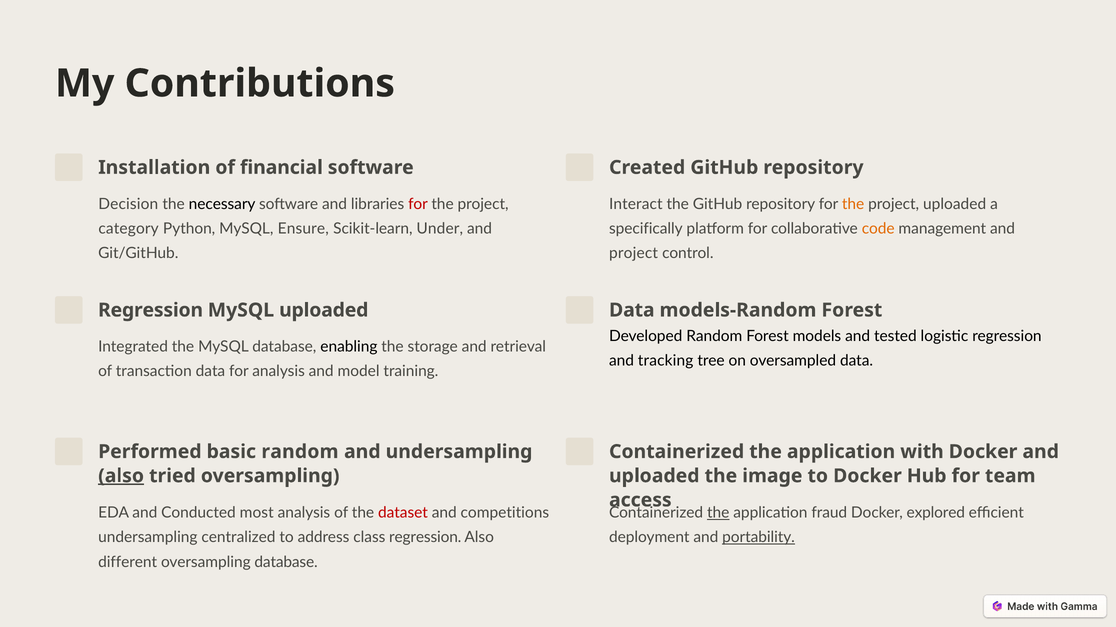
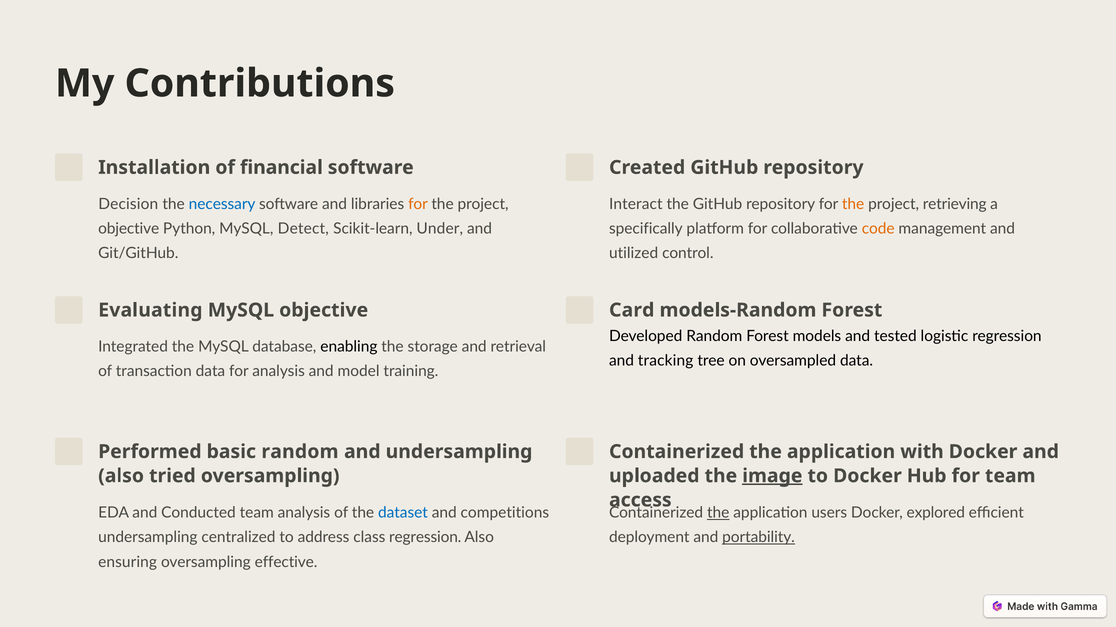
necessary colour: black -> blue (222, 204)
for colour: red -> orange (418, 204)
project uploaded: uploaded -> retrieving (955, 204)
category: category -> objective (129, 229)
Ensure: Ensure -> Detect (303, 229)
project: project -> utilized (634, 254)
Regression: Regression -> Evaluating (150, 311)
MySQL uploaded: uploaded -> objective (324, 311)
Data: Data -> Card (632, 310)
also underline: present -> none (121, 476)
image underline: none -> present (772, 476)
Conducted most: most -> team (257, 513)
dataset colour: red -> blue (403, 513)
fraud: fraud -> users (829, 513)
different: different -> ensuring (128, 563)
oversampling database: database -> effective (286, 563)
